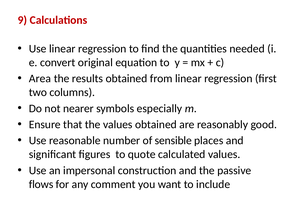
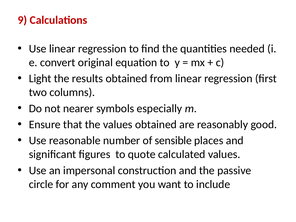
Area: Area -> Light (40, 79)
flows: flows -> circle (41, 184)
